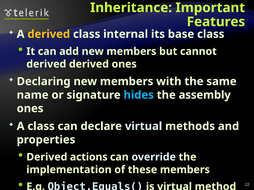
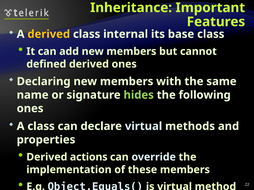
derived: derived -> defined (46, 64)
hides colour: light blue -> light green (139, 95)
assembly: assembly -> following (205, 95)
